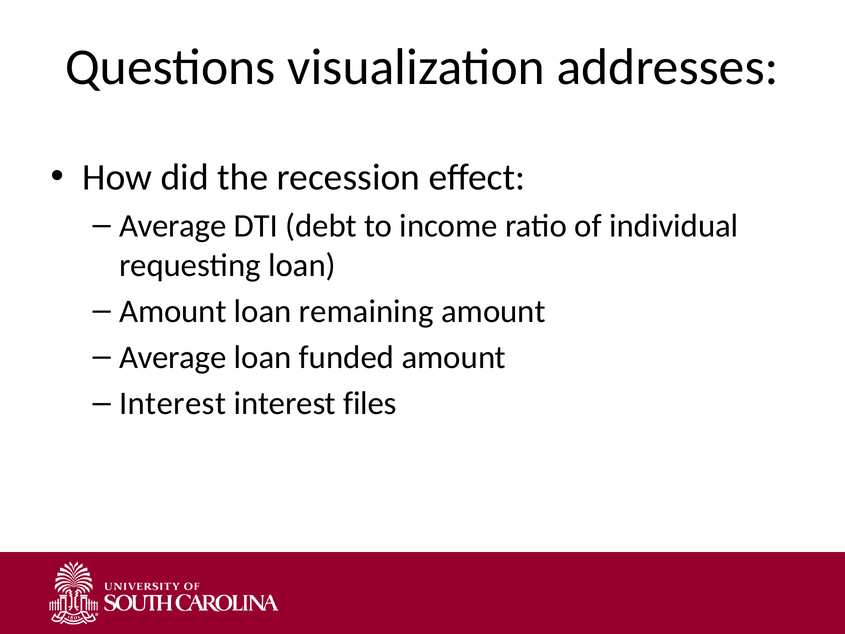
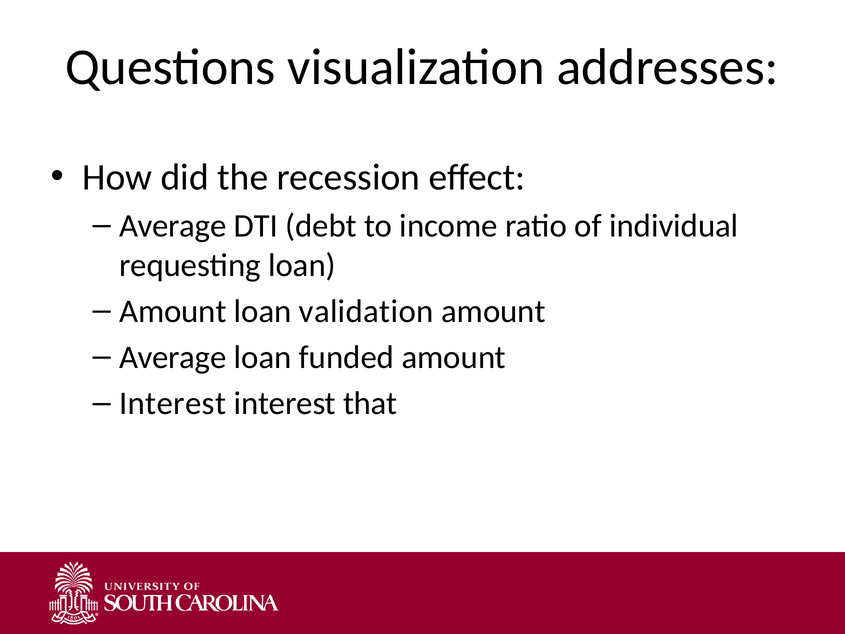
remaining: remaining -> validation (366, 311)
files: files -> that (370, 403)
